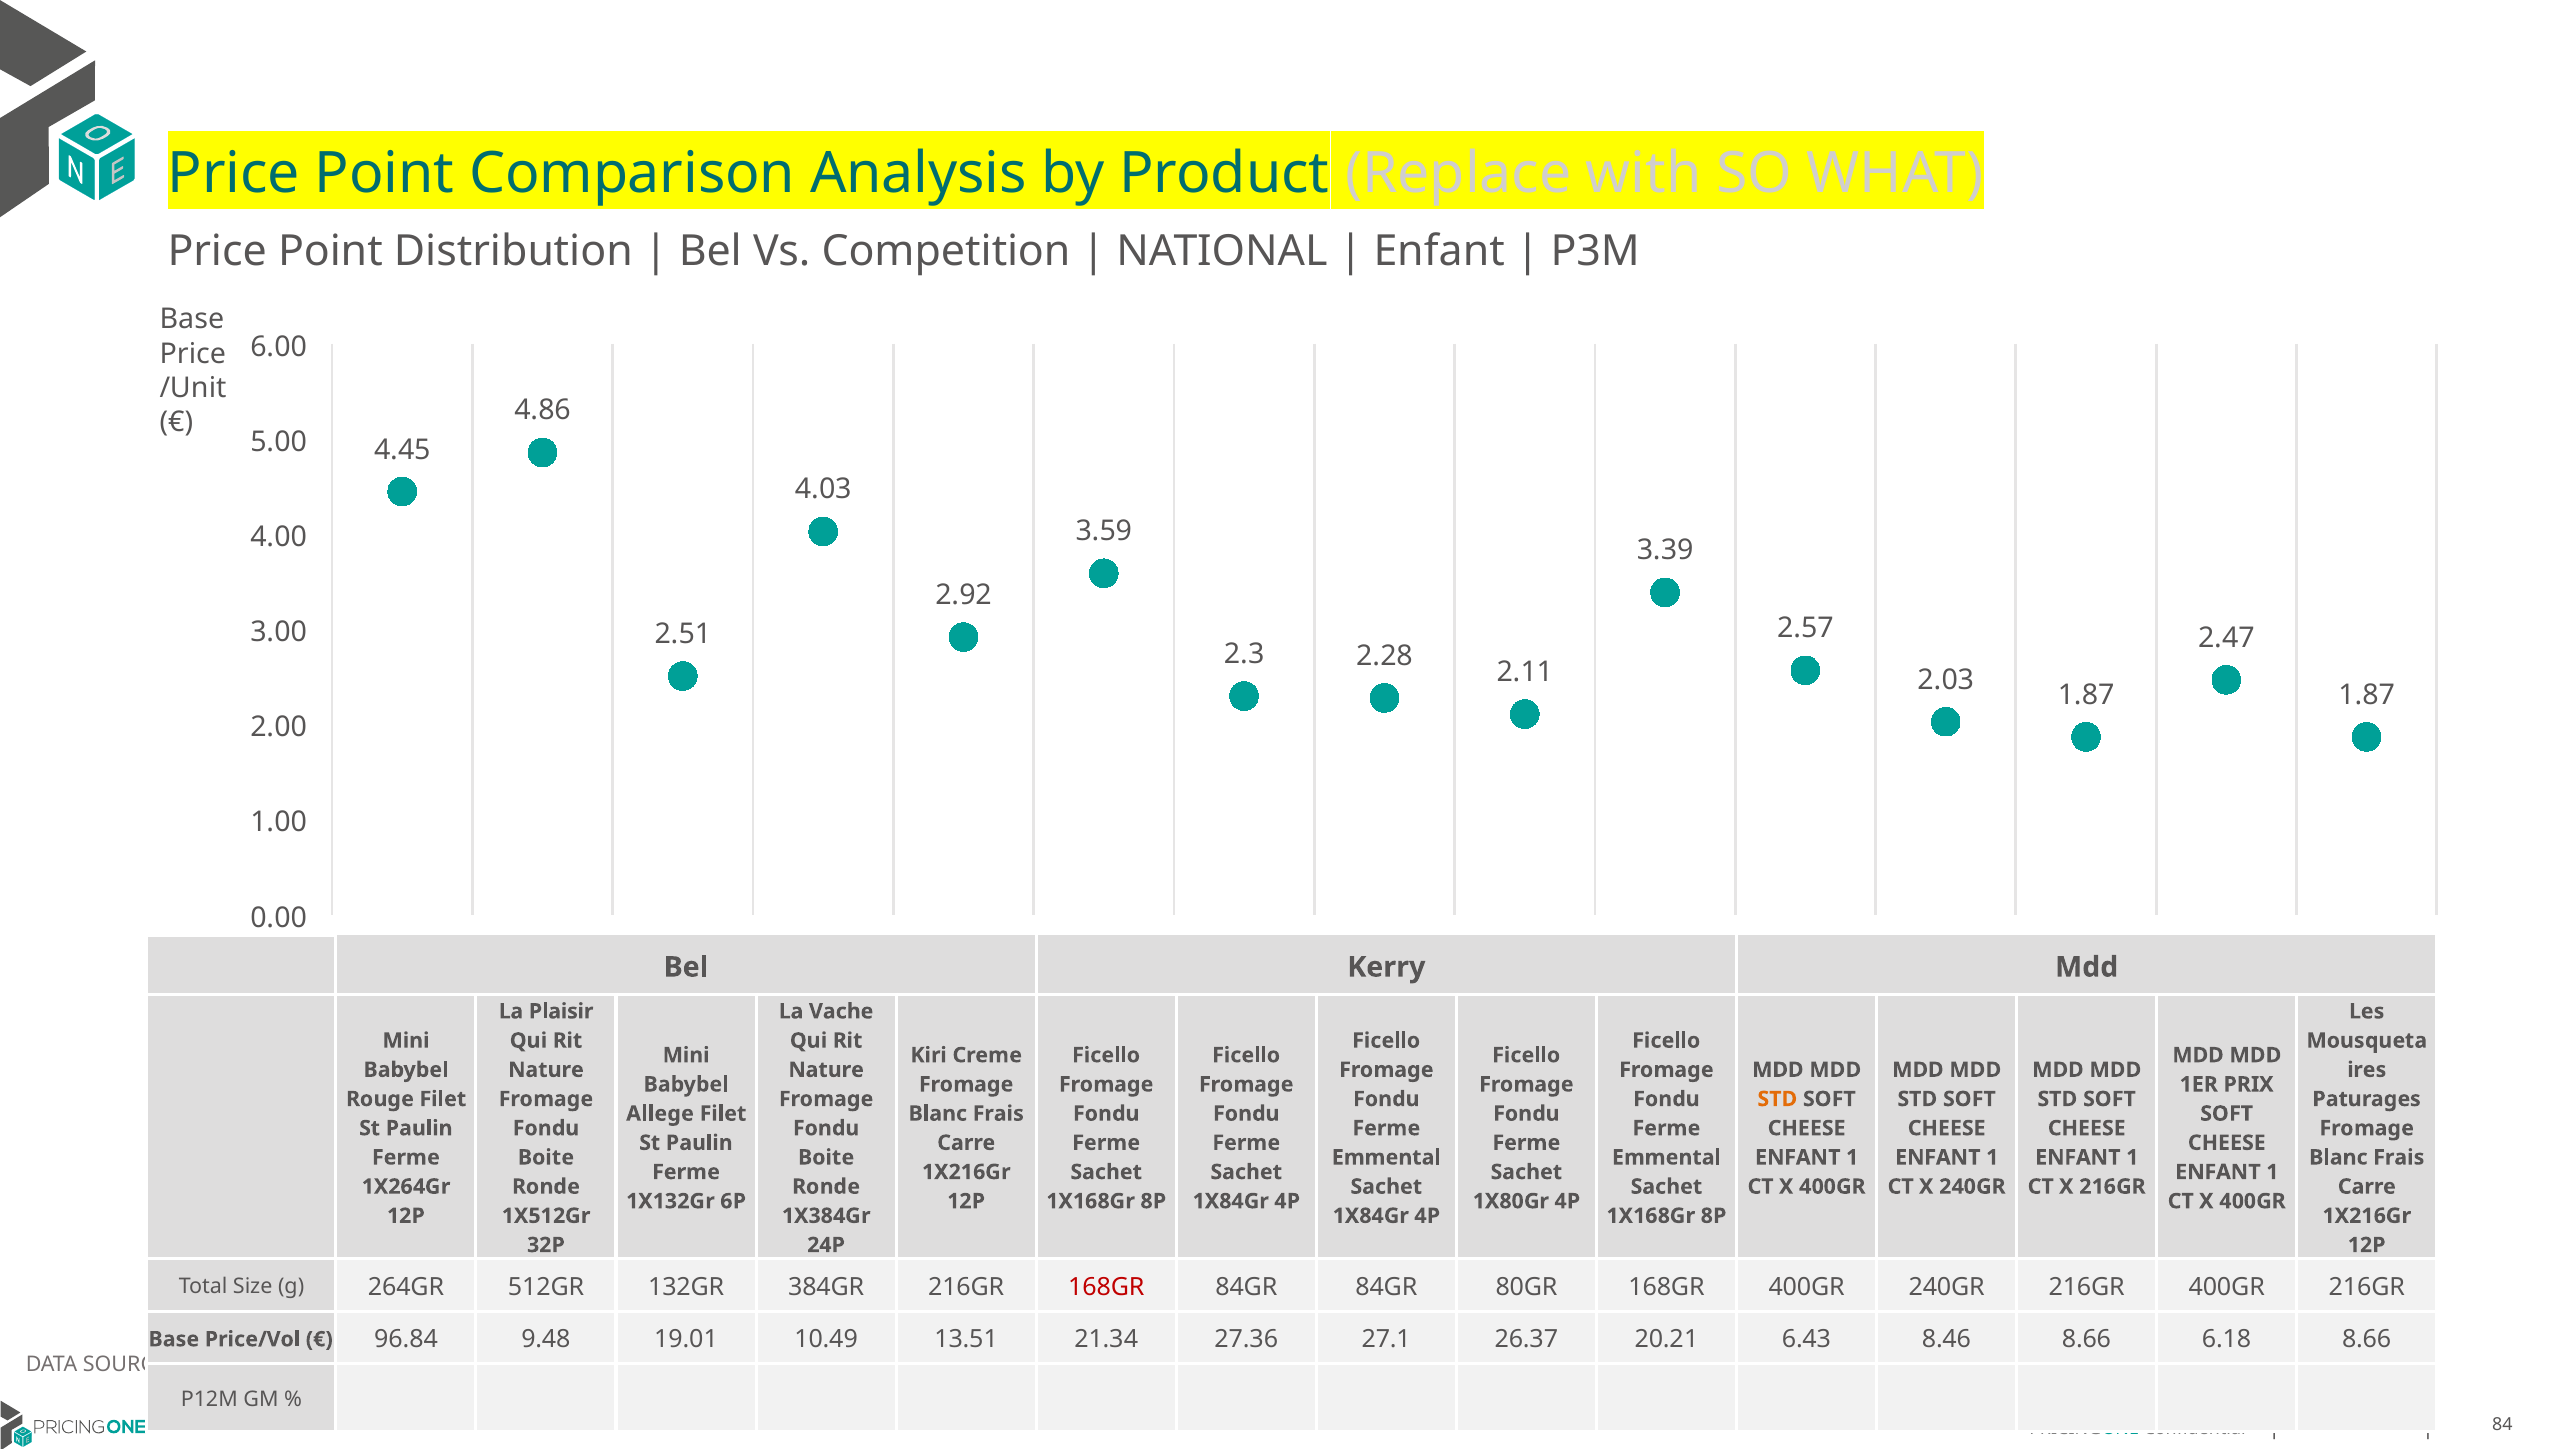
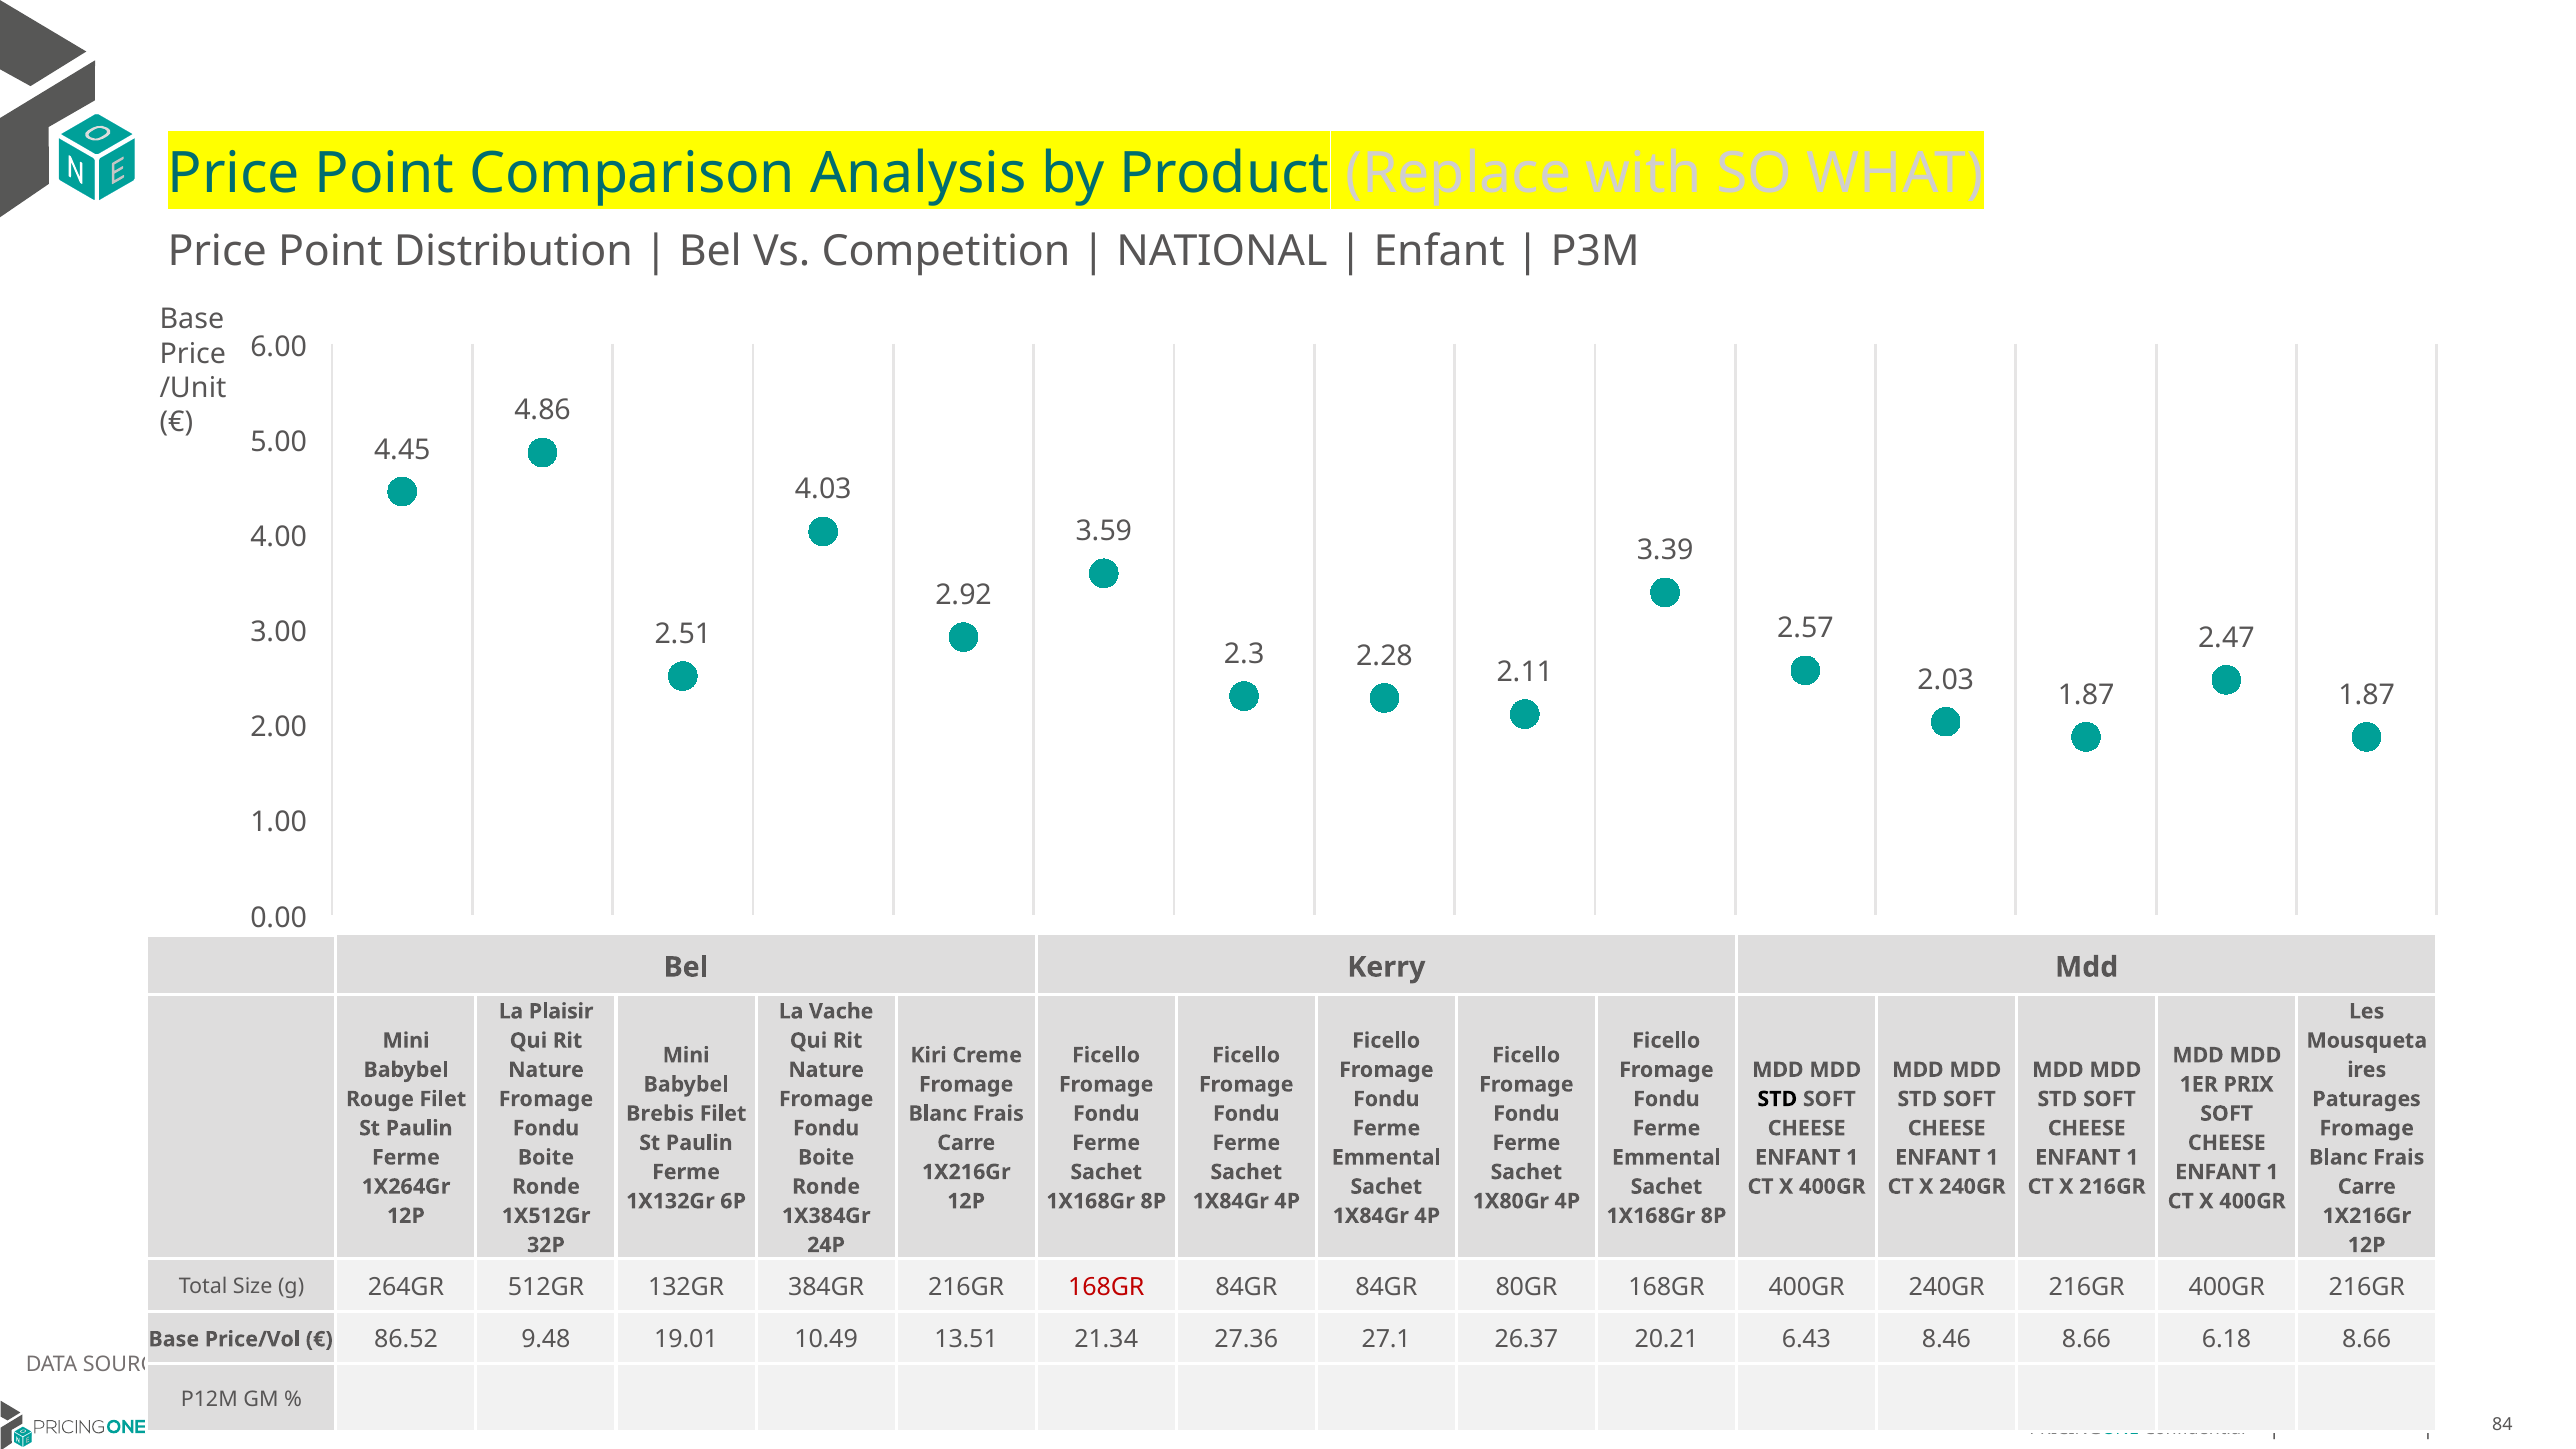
STD colour: orange -> black (1777, 1099)
Allege: Allege -> Brebis (660, 1114)
96.84: 96.84 -> 86.52 (406, 1340)
